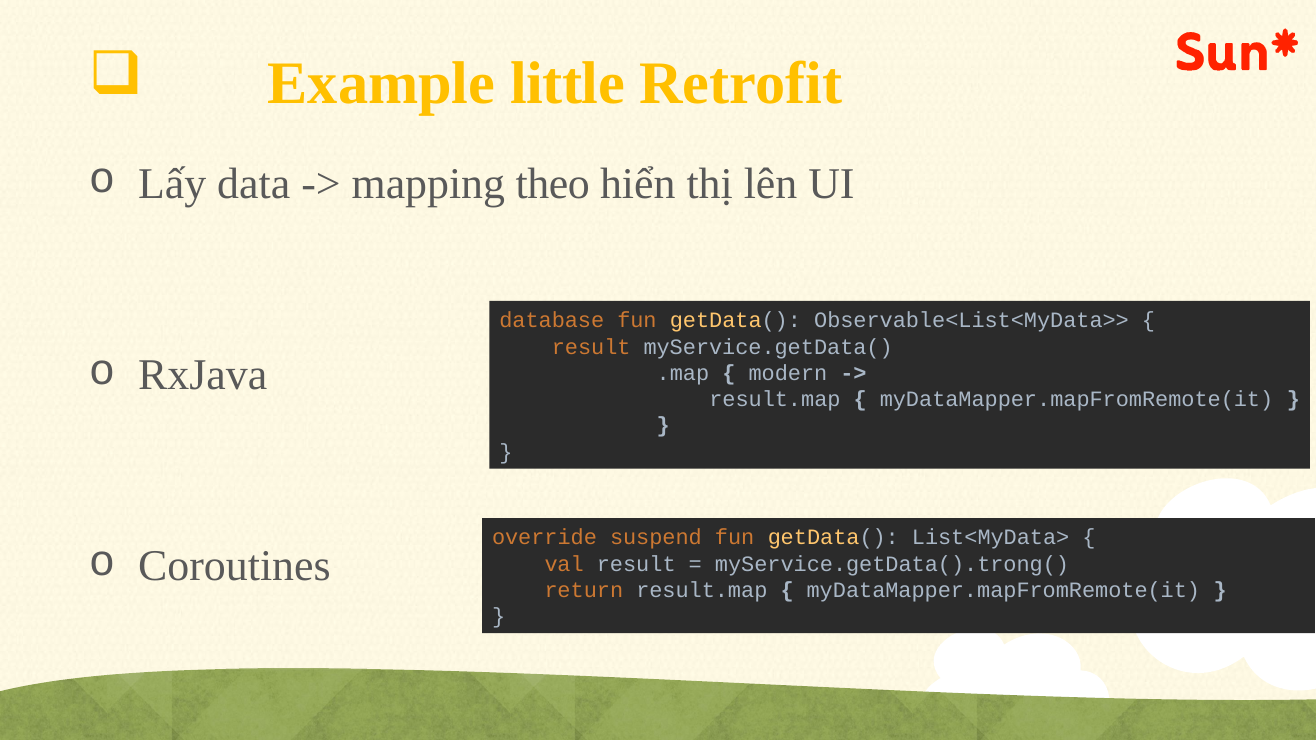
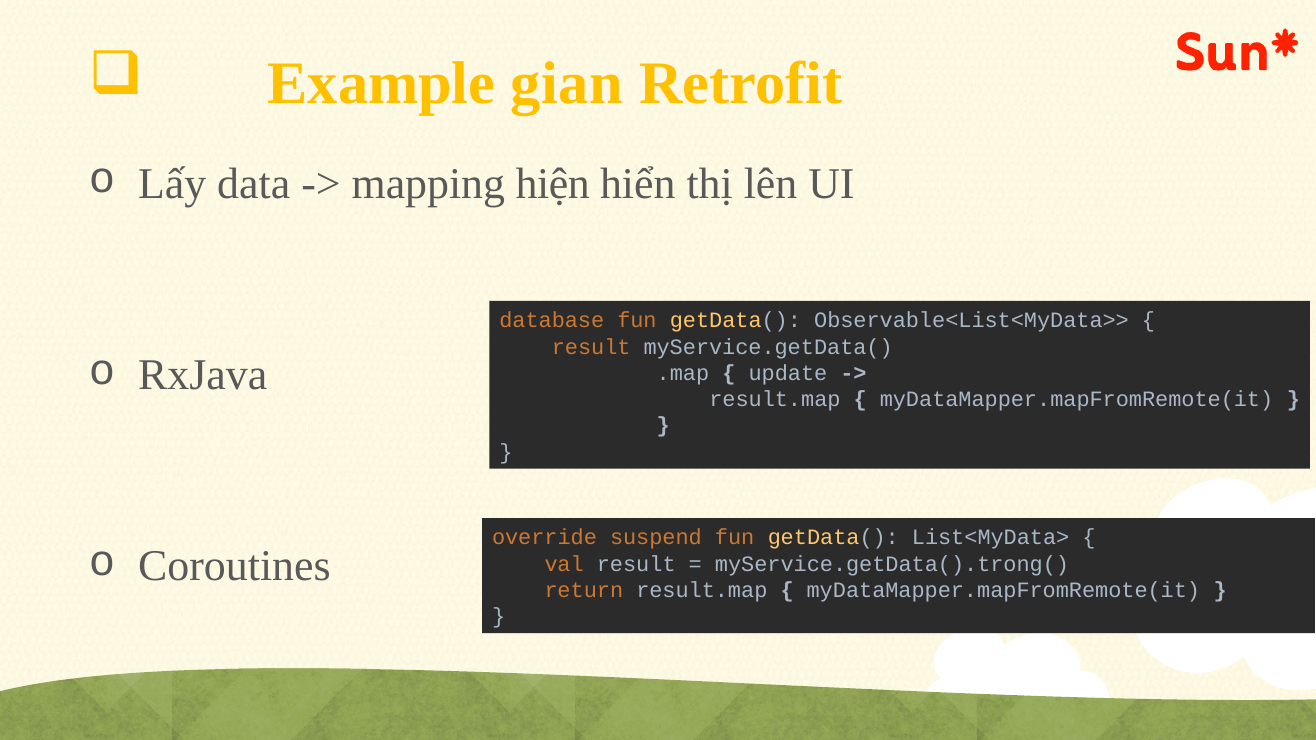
little: little -> gian (567, 83)
theo: theo -> hiện (553, 184)
modern: modern -> update (788, 373)
